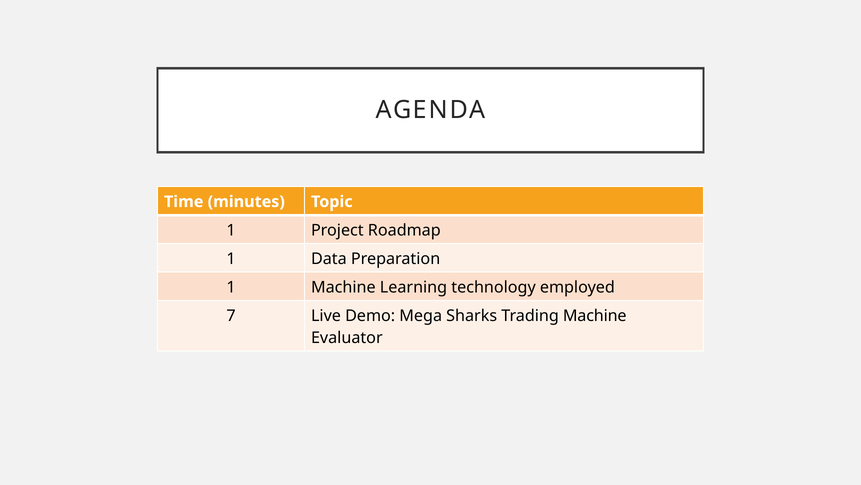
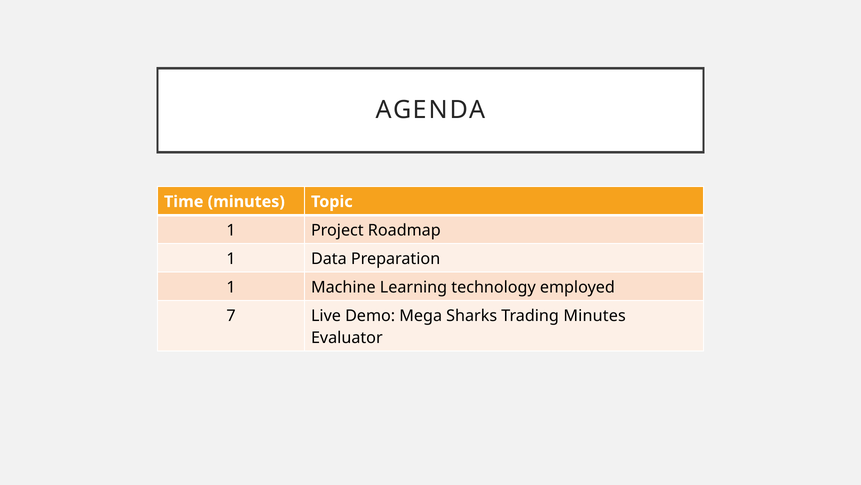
Trading Machine: Machine -> Minutes (595, 315)
